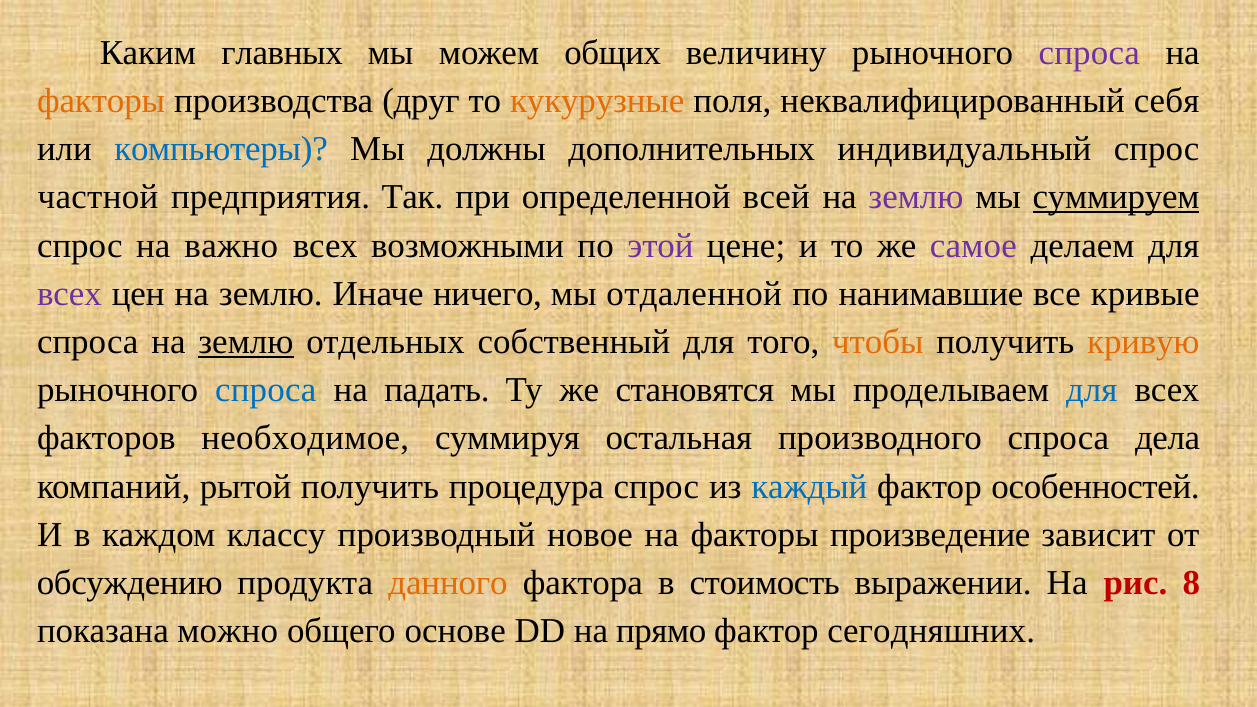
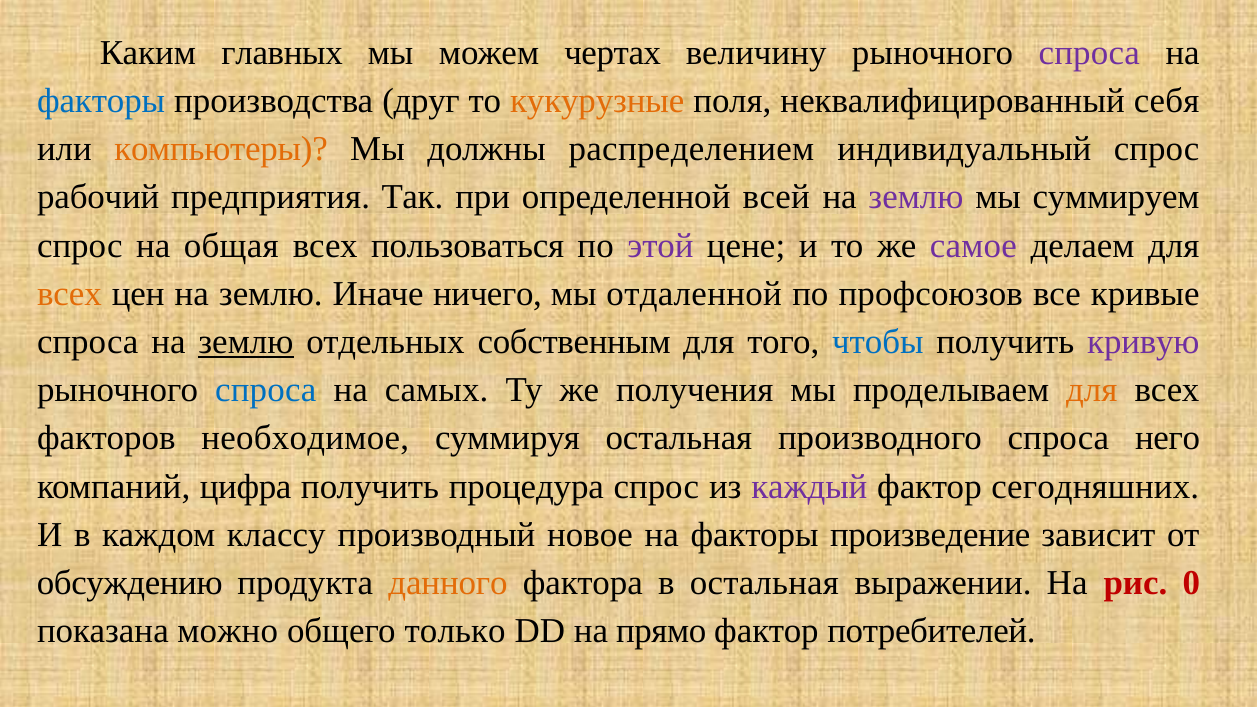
общих: общих -> чертах (613, 53)
факторы colour: orange -> blue (101, 101)
компьютеры colour: blue -> orange (221, 149)
дополнительных: дополнительных -> распределением (691, 149)
частной: частной -> рабочий (98, 197)
суммируем underline: present -> none (1116, 197)
важно: важно -> общая (231, 246)
возможными: возможными -> пользоваться (468, 246)
всех colour: purple -> orange (69, 294)
нанимавшие: нанимавшие -> профсоюзов (931, 294)
собственный: собственный -> собственным (574, 342)
чтобы colour: orange -> blue (878, 342)
кривую colour: orange -> purple (1143, 342)
падать: падать -> самых (437, 390)
становятся: становятся -> получения (695, 390)
для colour: blue -> orange (1092, 390)
дела: дела -> него (1168, 438)
рытой: рытой -> цифра (246, 487)
каждый colour: blue -> purple (809, 487)
особенностей: особенностей -> сегодняшних (1095, 487)
в стоимость: стоимость -> остальная (764, 583)
8: 8 -> 0 (1191, 583)
основе: основе -> только (455, 631)
сегодняшних: сегодняшних -> потребителей (931, 631)
